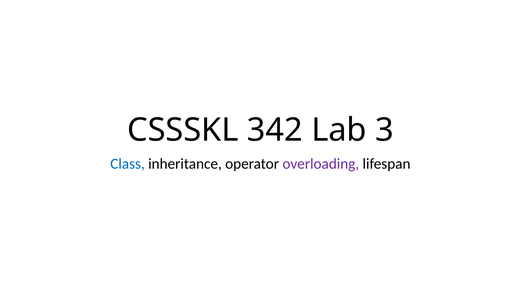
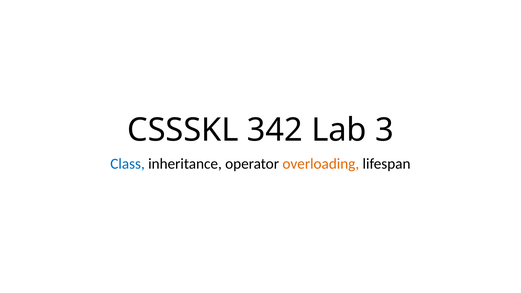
overloading colour: purple -> orange (321, 164)
